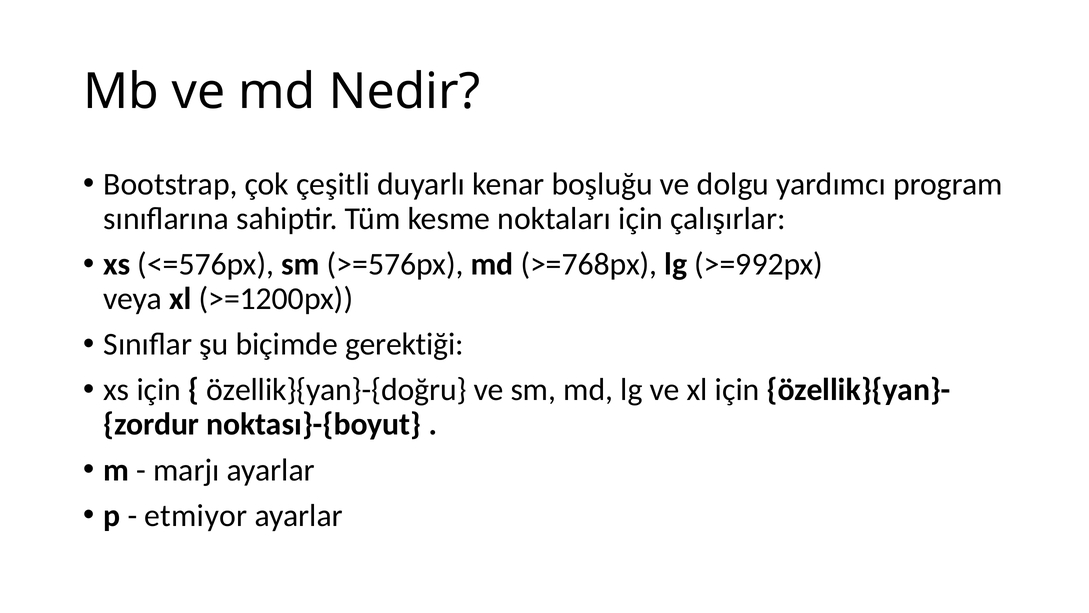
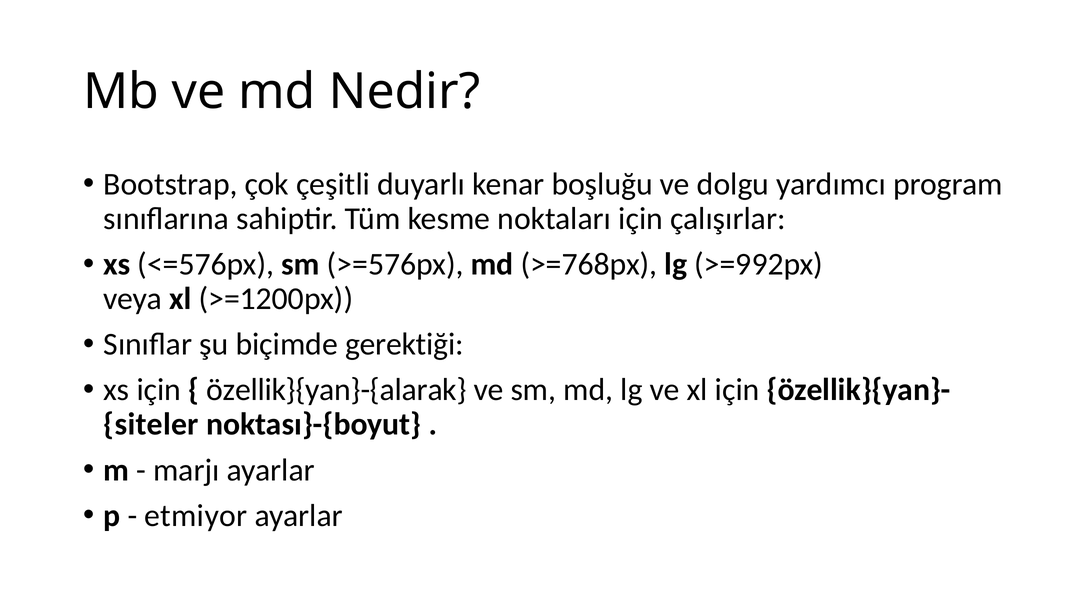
özellik}{yan}-{doğru: özellik}{yan}-{doğru -> özellik}{yan}-{alarak (336, 390)
zordur: zordur -> siteler (151, 424)
